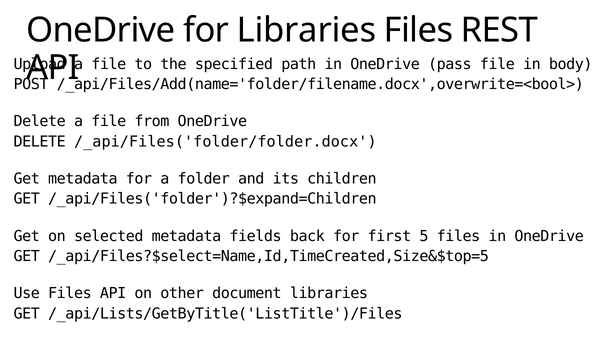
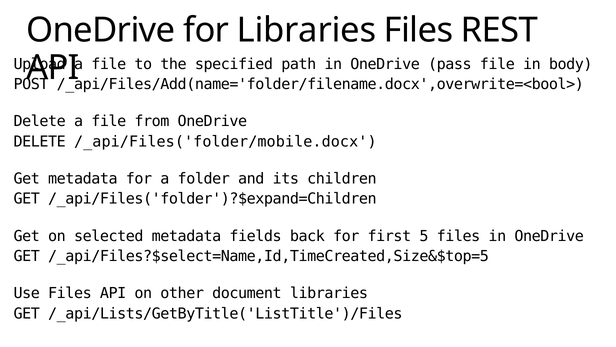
/_api/Files('folder/folder.docx: /_api/Files('folder/folder.docx -> /_api/Files('folder/mobile.docx (225, 141)
